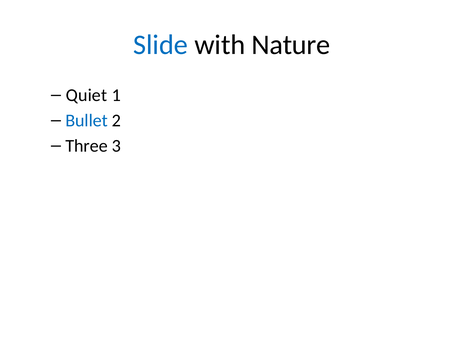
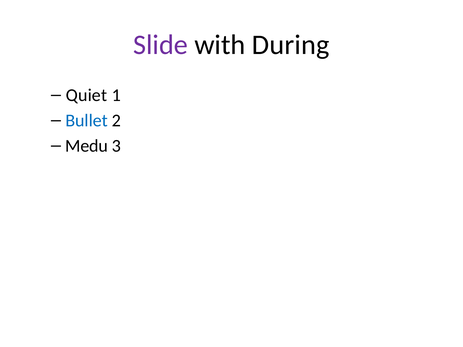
Slide colour: blue -> purple (161, 45)
Nature: Nature -> During (291, 45)
Three: Three -> Medu (87, 146)
